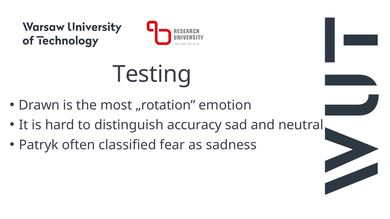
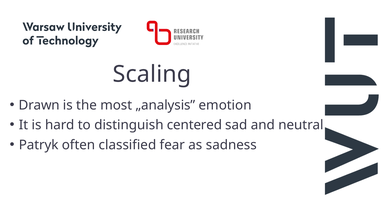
Testing: Testing -> Scaling (152, 74)
„rotation: „rotation -> „analysis (166, 105)
accuracy: accuracy -> centered (194, 125)
